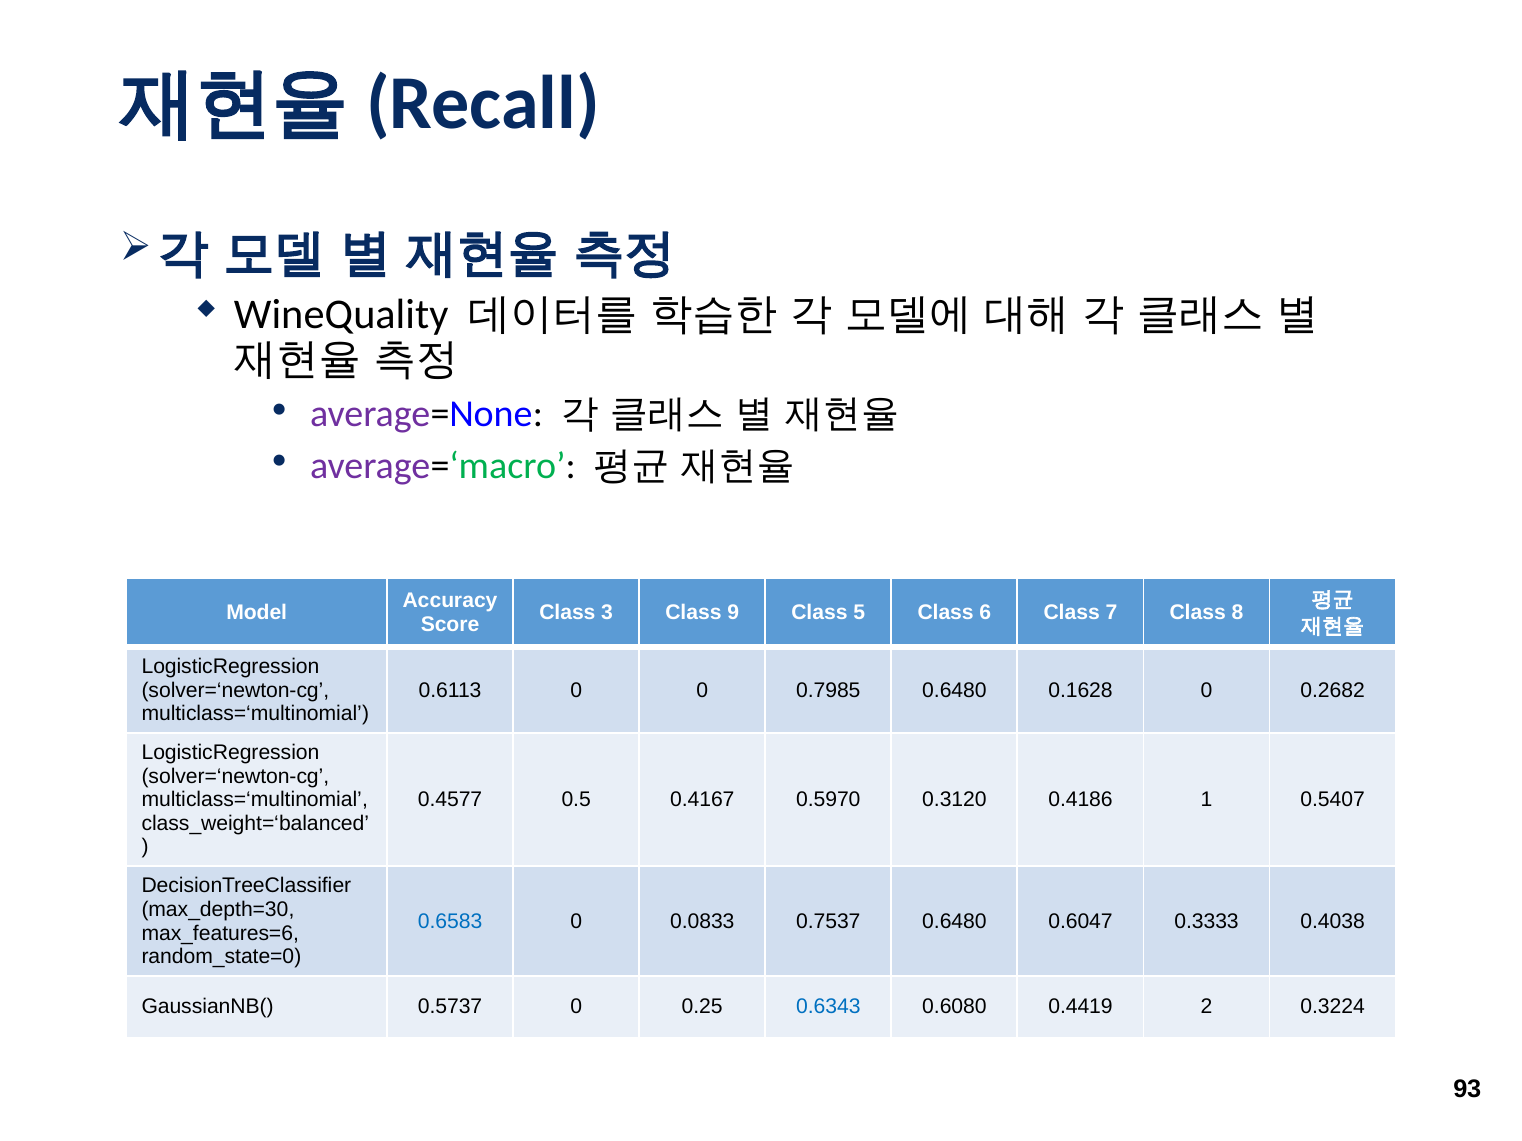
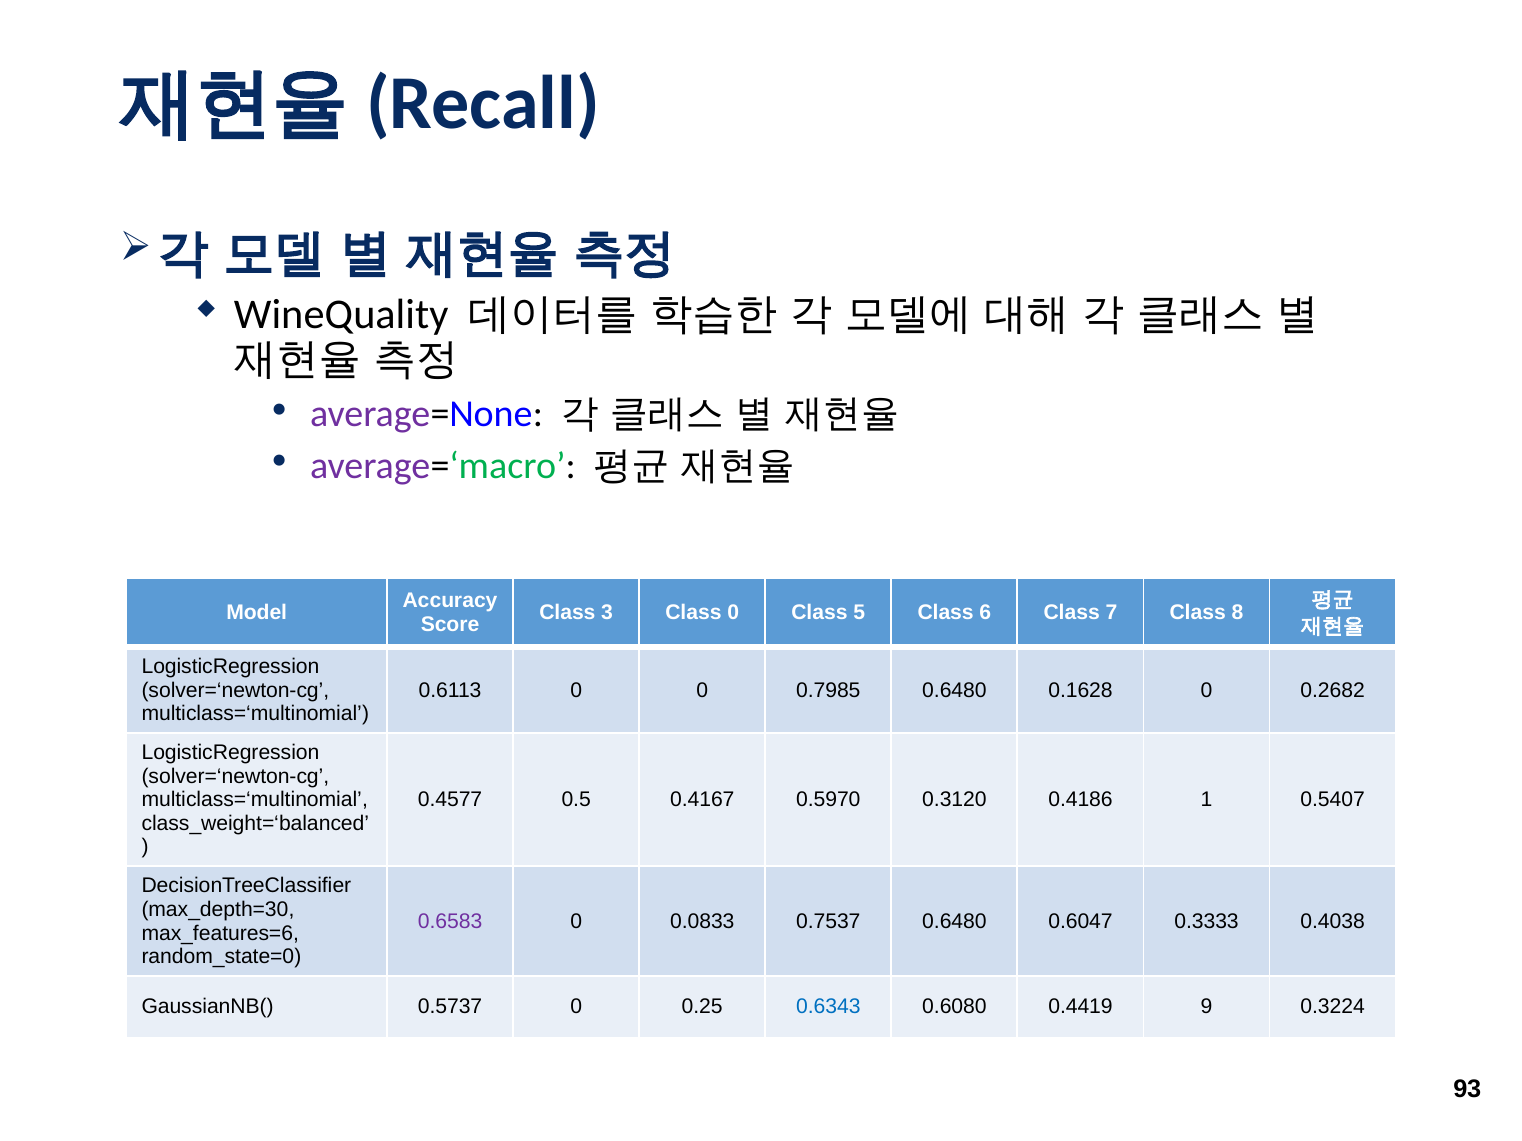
Class 9: 9 -> 0 (733, 613)
0.6583 colour: blue -> purple (450, 922)
2: 2 -> 9 (1207, 1007)
